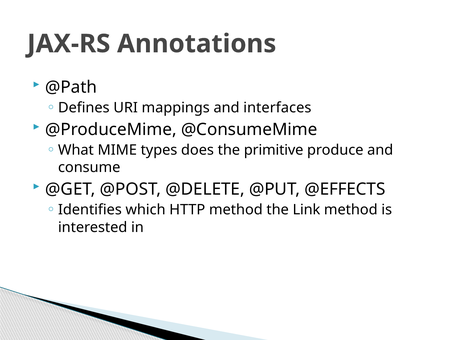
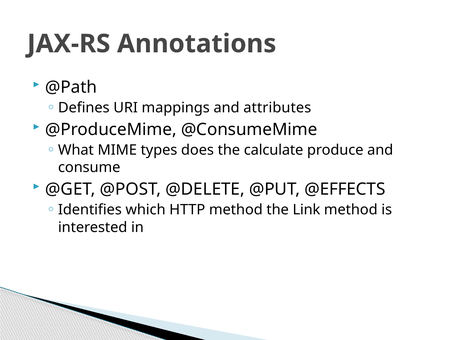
interfaces: interfaces -> attributes (277, 108)
primitive: primitive -> calculate (274, 150)
